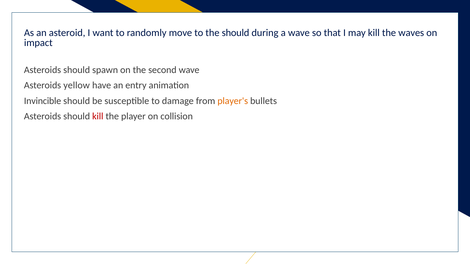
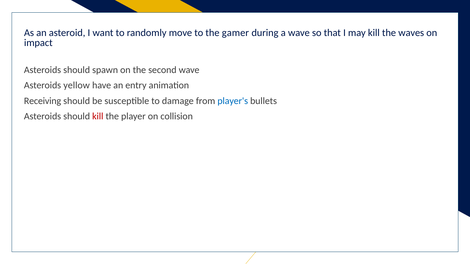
the should: should -> gamer (235, 33)
Invincible: Invincible -> Receiving (43, 101)
player's colour: orange -> blue (233, 101)
